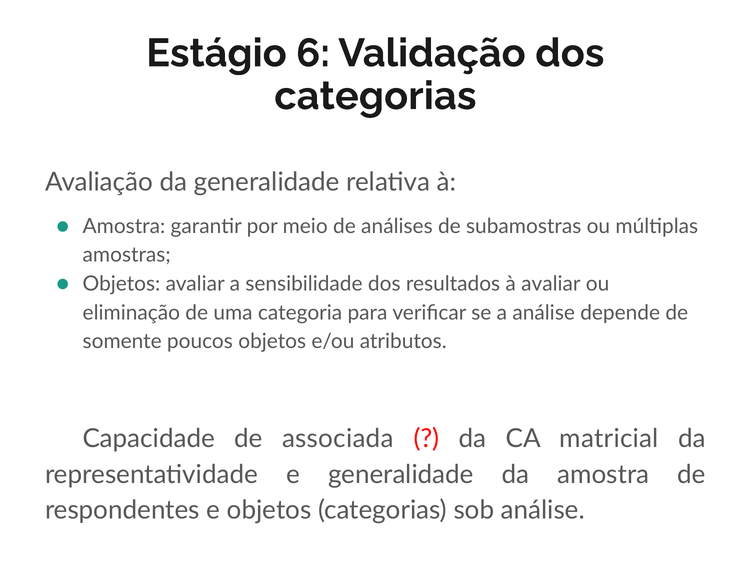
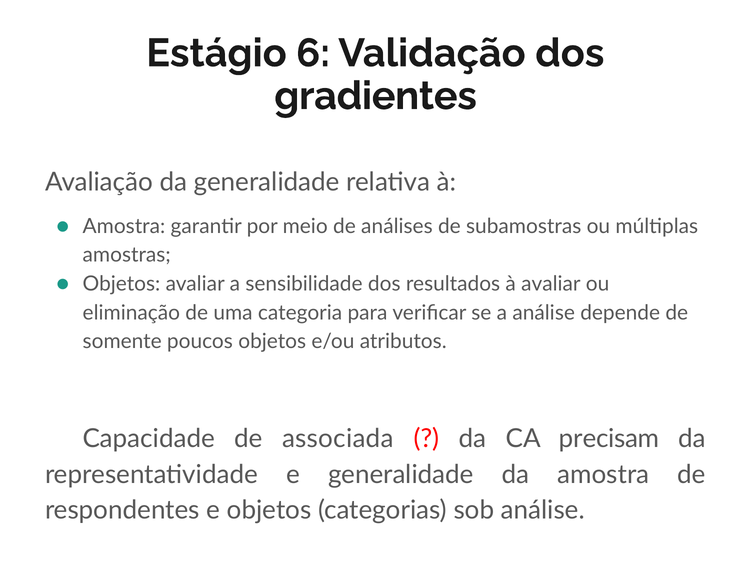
categorias: categorias -> gradientes (376, 96)
matricial: matricial -> precisam (609, 439)
